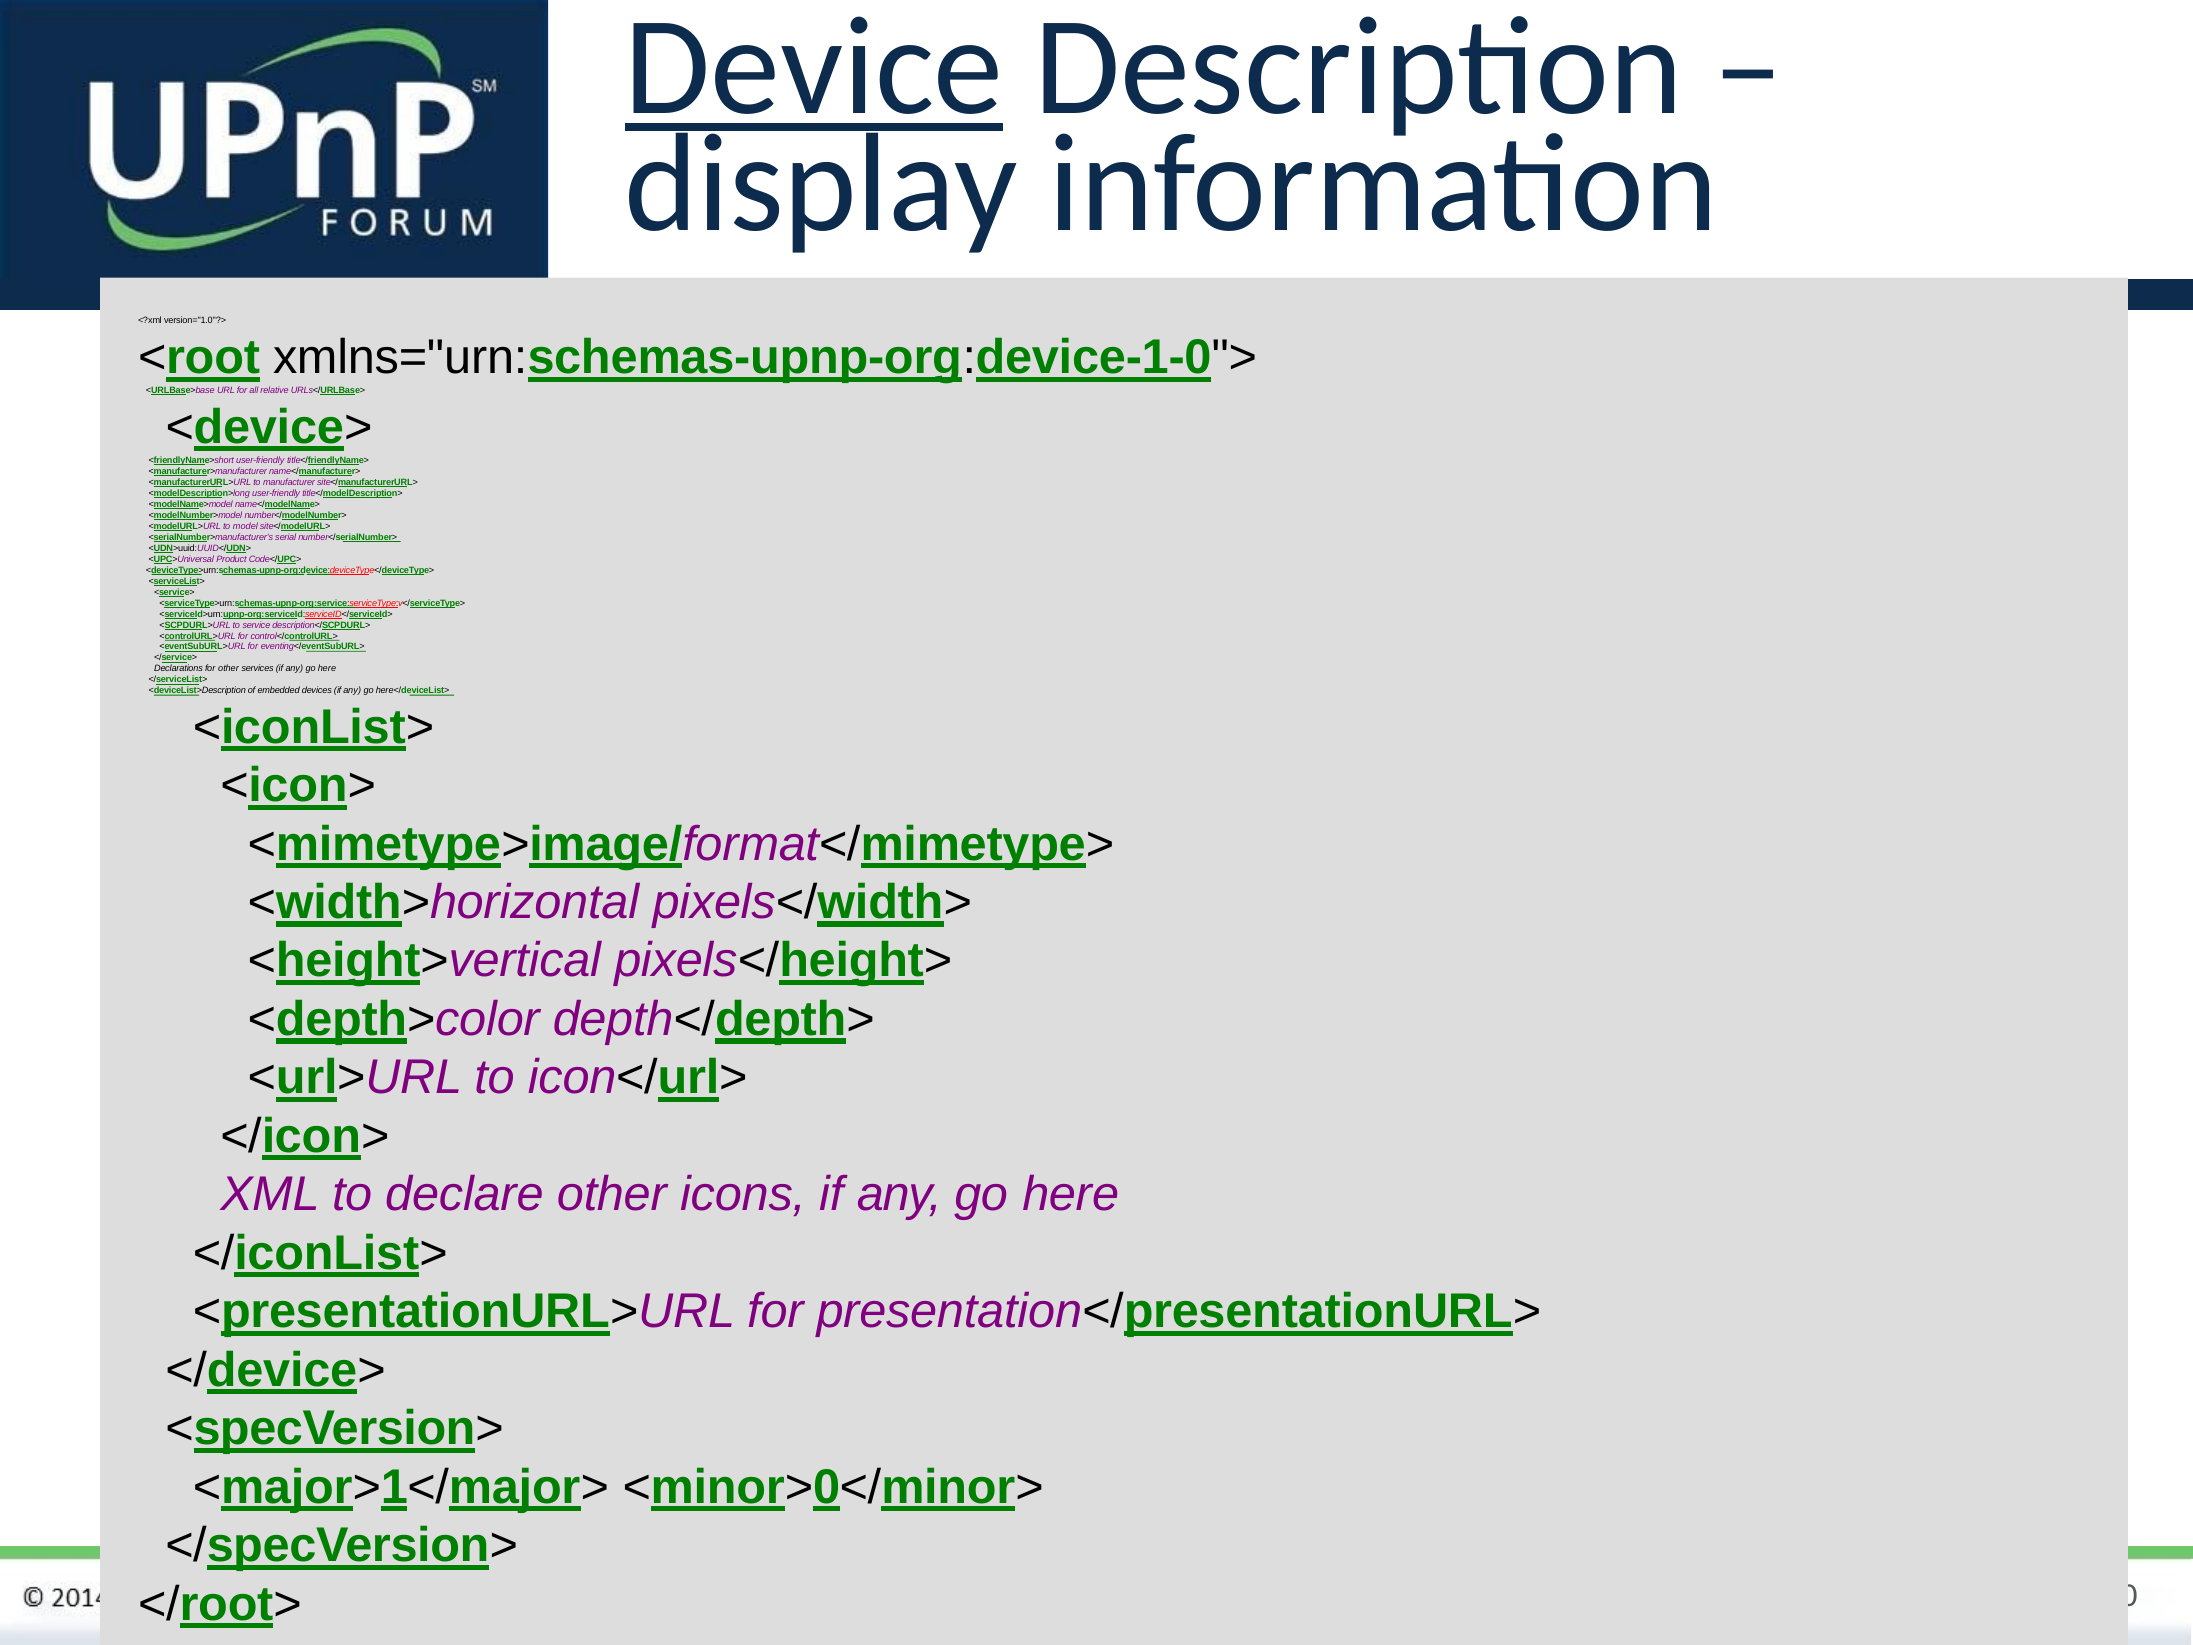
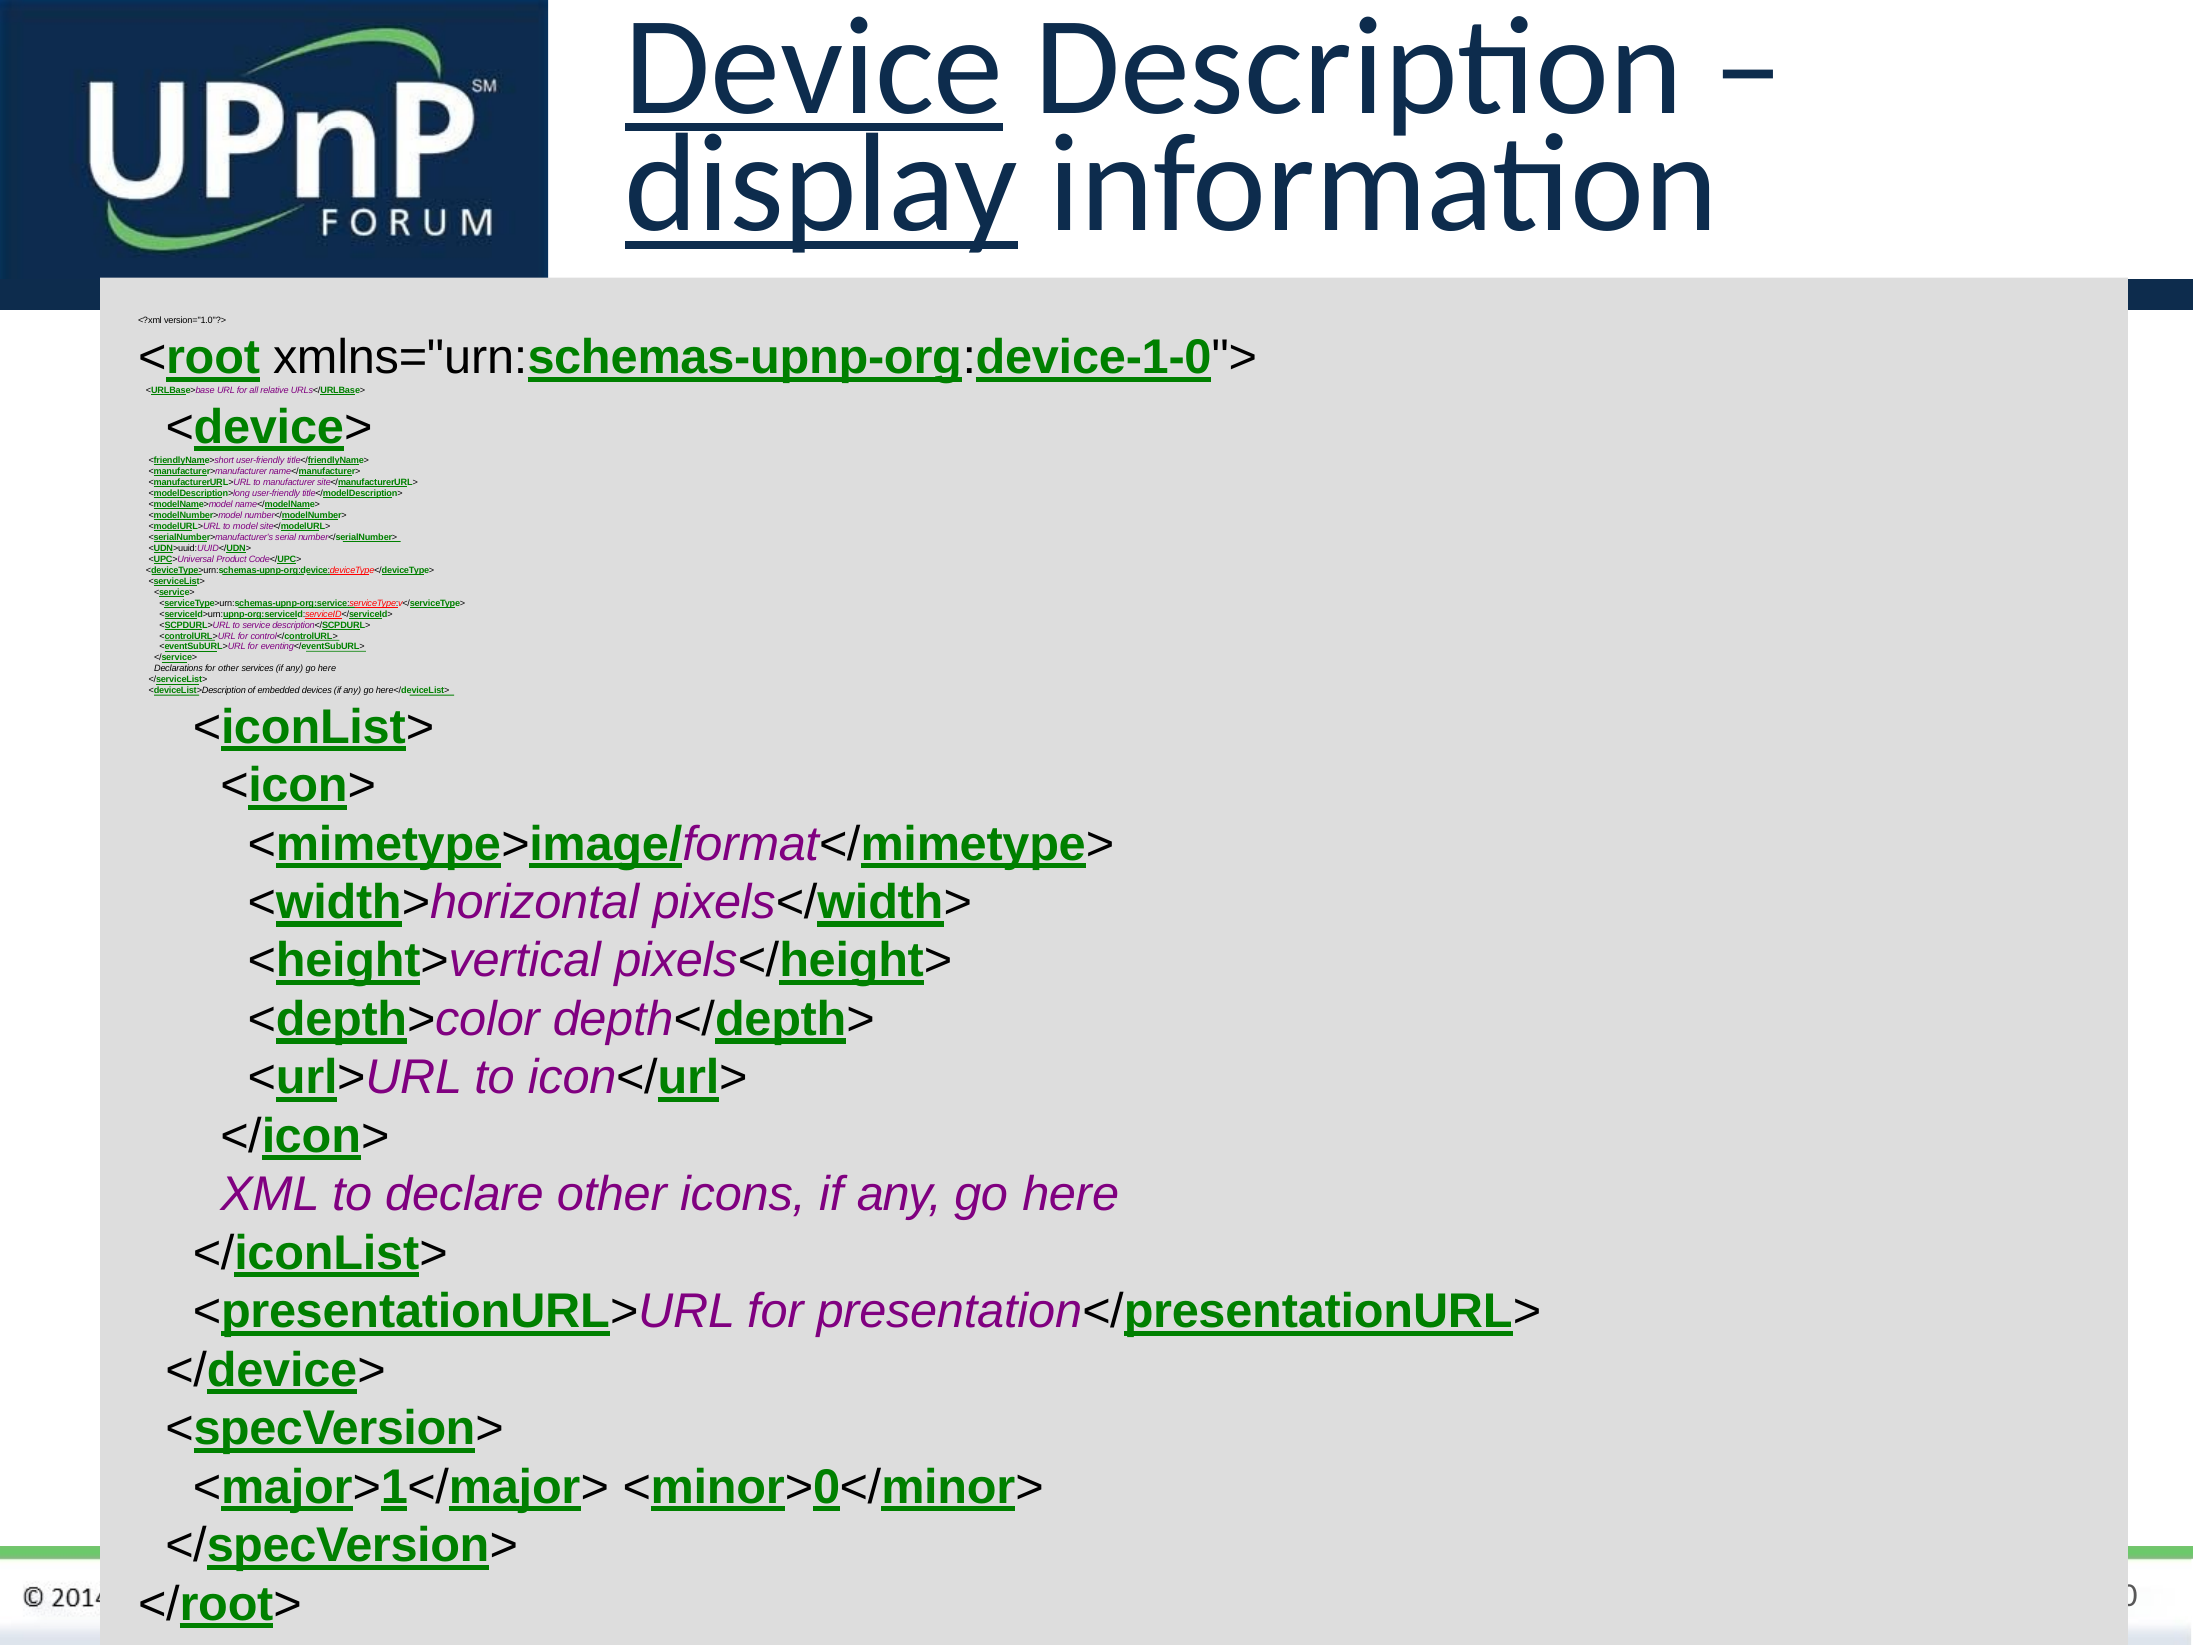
display underline: none -> present (821, 185)
